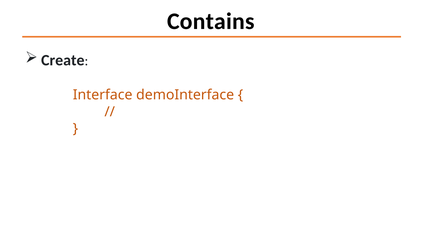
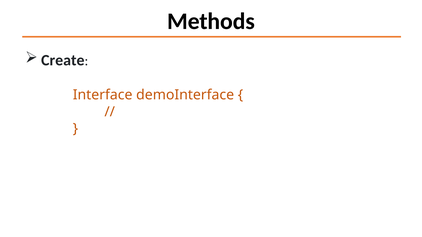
Contains: Contains -> Methods (211, 21)
